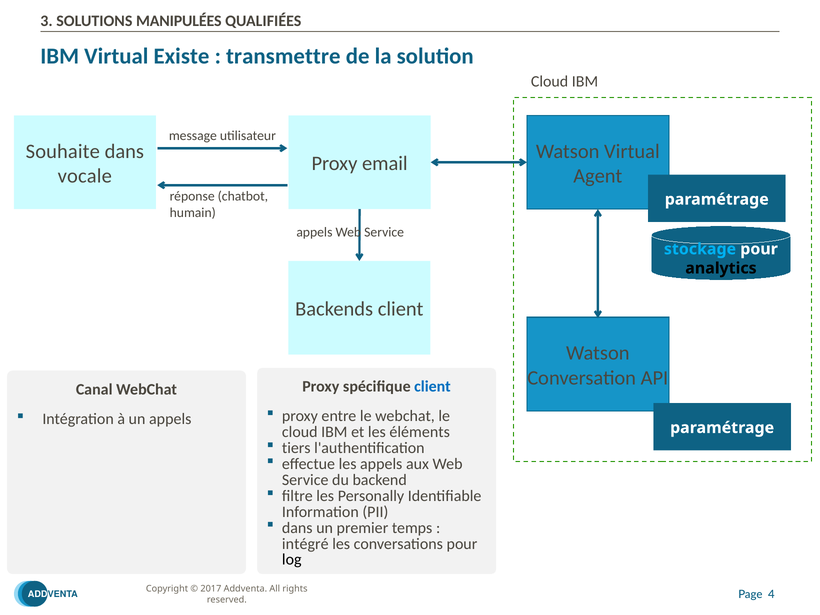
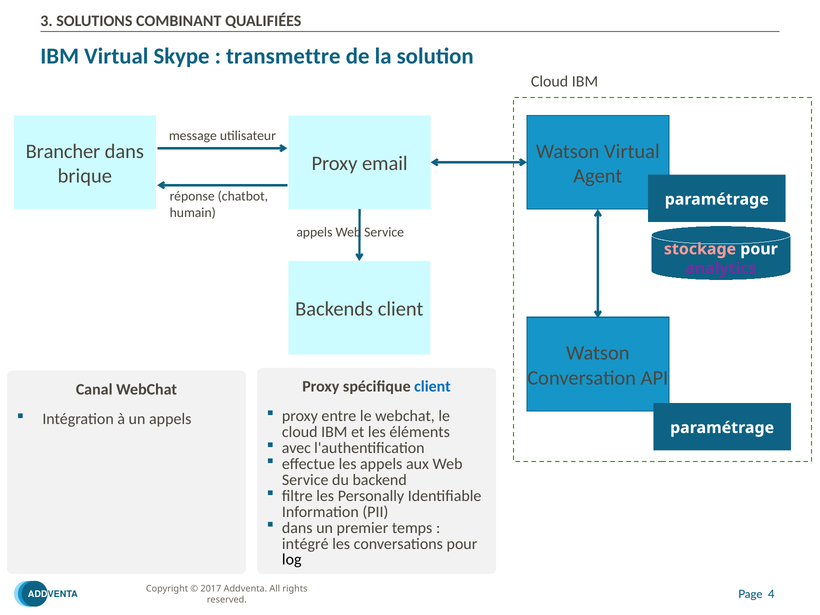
MANIPULÉES: MANIPULÉES -> COMBINANT (179, 21)
Existe: Existe -> Skype (182, 56)
Souhaite: Souhaite -> Brancher (63, 151)
vocale: vocale -> brique (85, 176)
stockage colour: light blue -> pink (700, 249)
analytics colour: black -> purple (721, 268)
tiers: tiers -> avec (296, 448)
